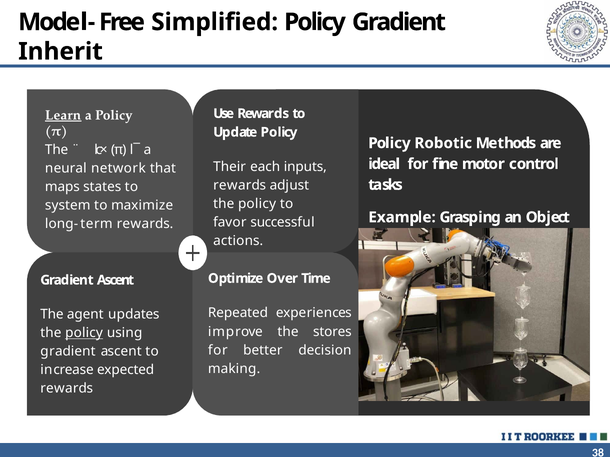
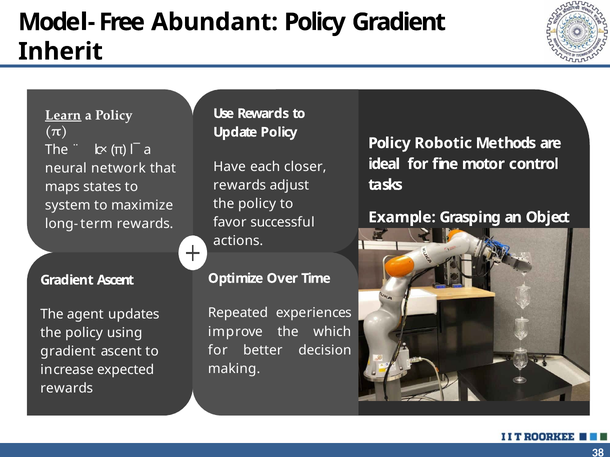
Simplified: Simplified -> Abundant (215, 22)
Their: Their -> Have (230, 167)
inputs: inputs -> closer (305, 167)
stores: stores -> which (332, 332)
policy underline: present -> none (84, 333)
